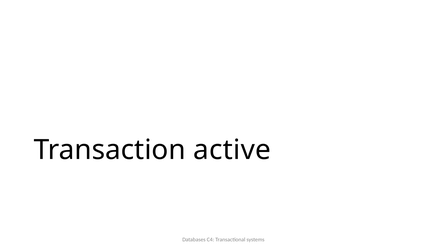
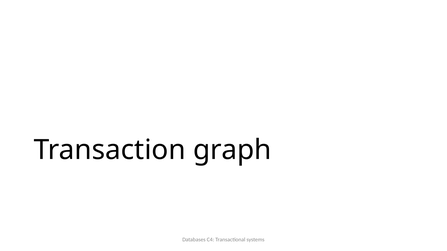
active: active -> graph (232, 150)
